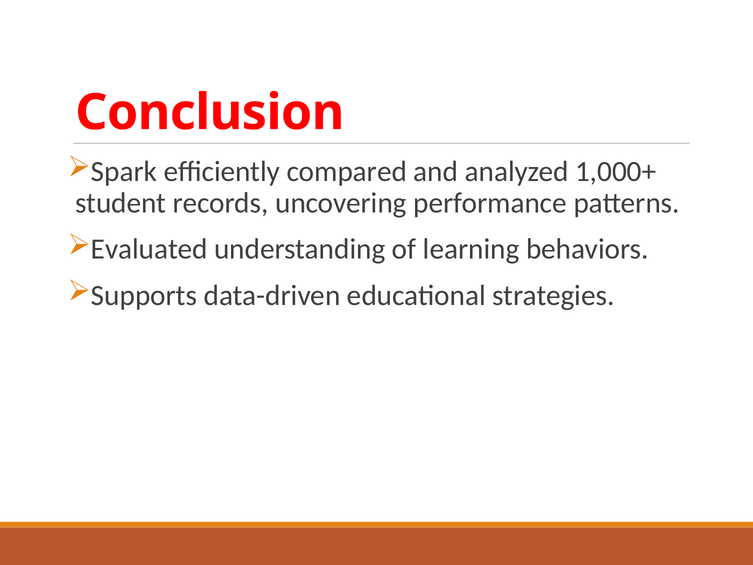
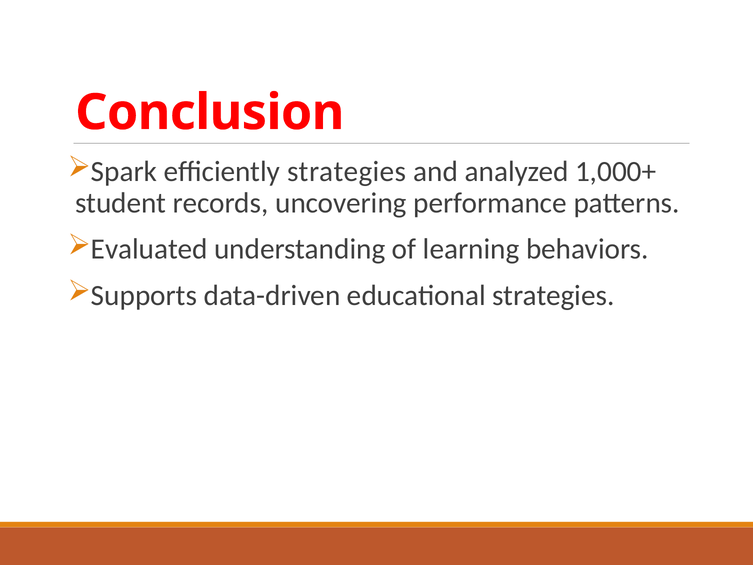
efficiently compared: compared -> strategies (347, 171)
